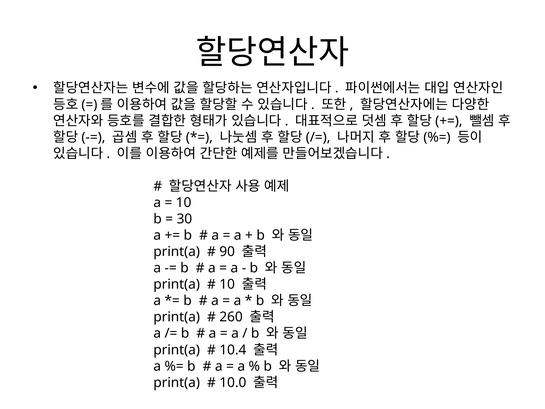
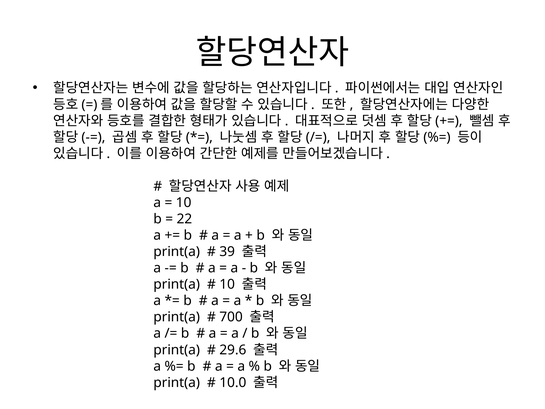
30: 30 -> 22 (184, 219)
90: 90 -> 39 (227, 252)
260: 260 -> 700 (231, 317)
10.4: 10.4 -> 29.6 (233, 350)
